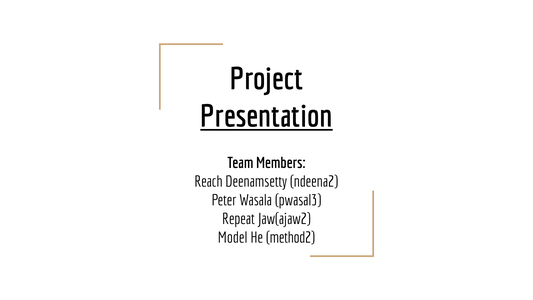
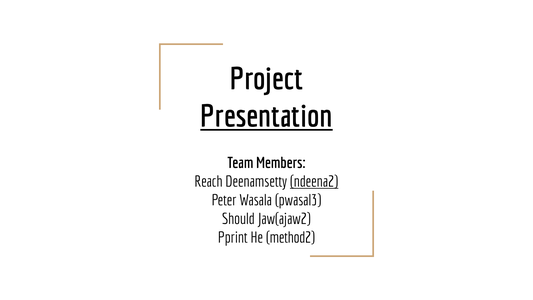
ndeena2 underline: none -> present (314, 182)
Repeat: Repeat -> Should (238, 219)
Model: Model -> Pprint (233, 238)
